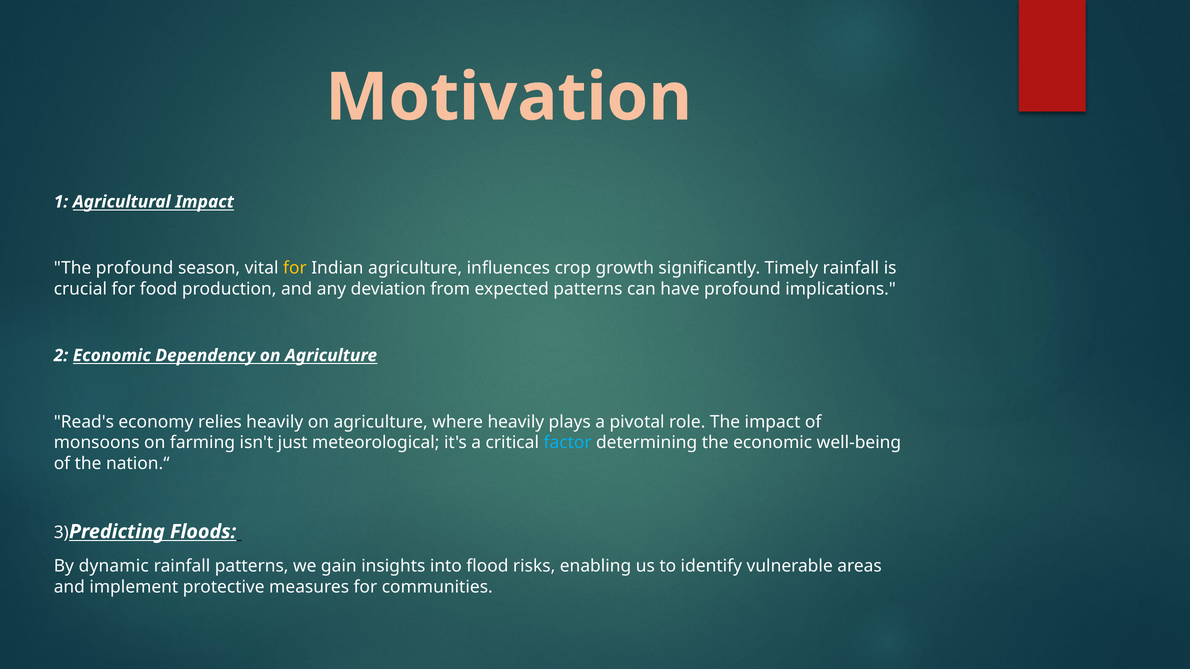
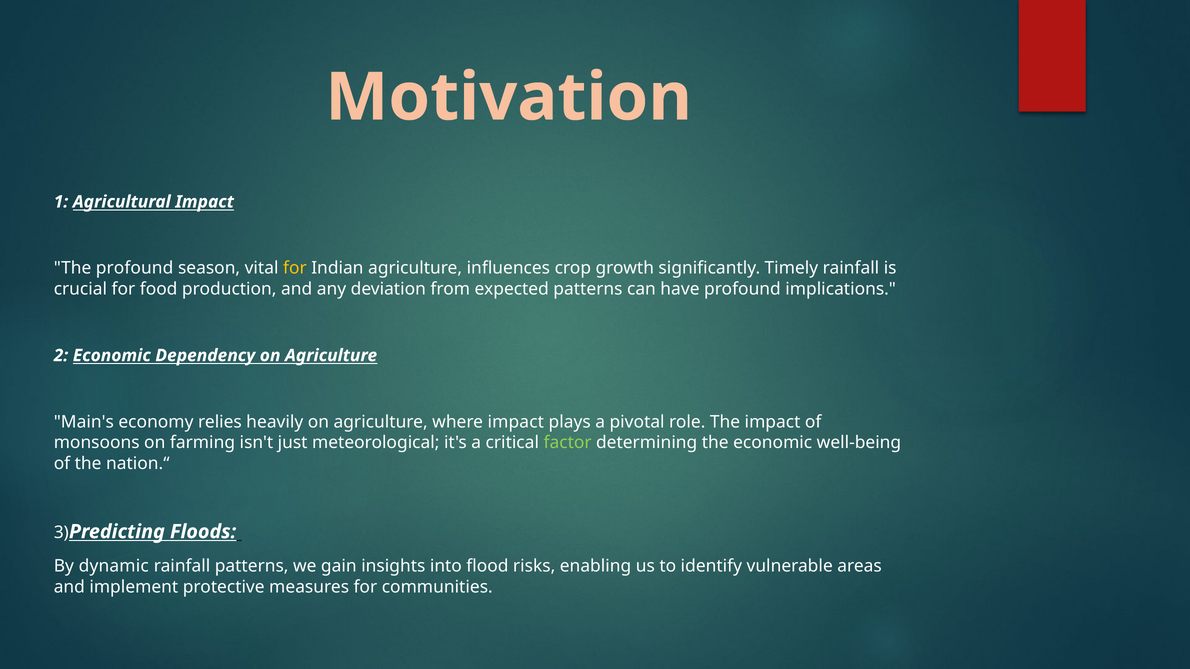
Read's: Read's -> Main's (84, 422)
where heavily: heavily -> impact (516, 422)
factor colour: light blue -> light green (568, 443)
